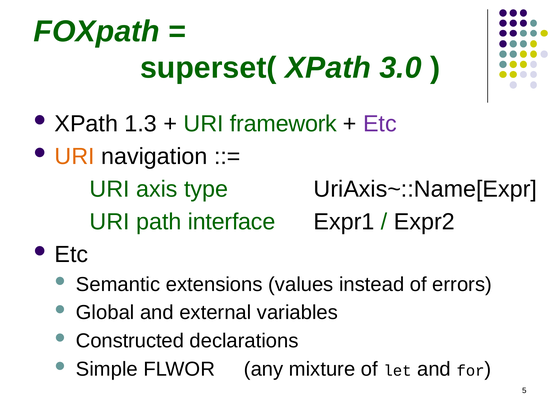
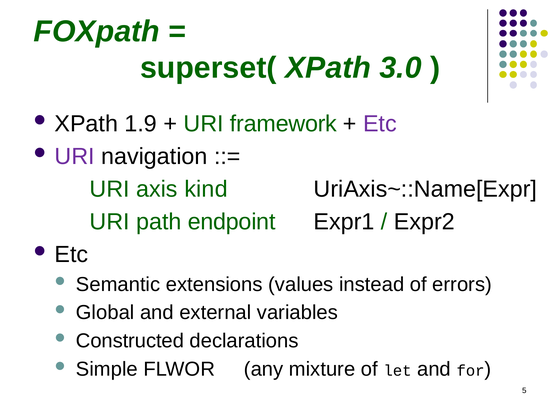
1.3: 1.3 -> 1.9 (141, 124)
URI colour: orange -> purple (75, 156)
type: type -> kind (206, 189)
interface: interface -> endpoint (232, 222)
